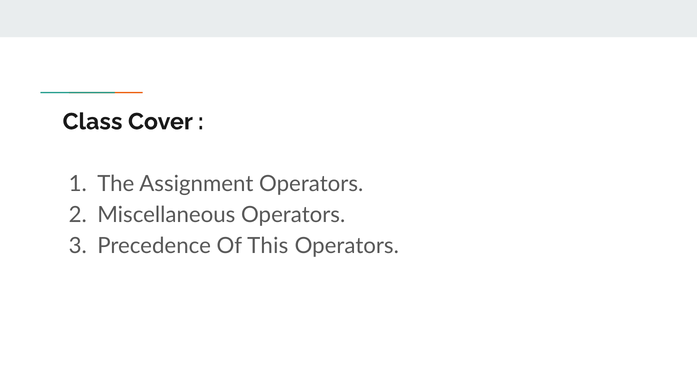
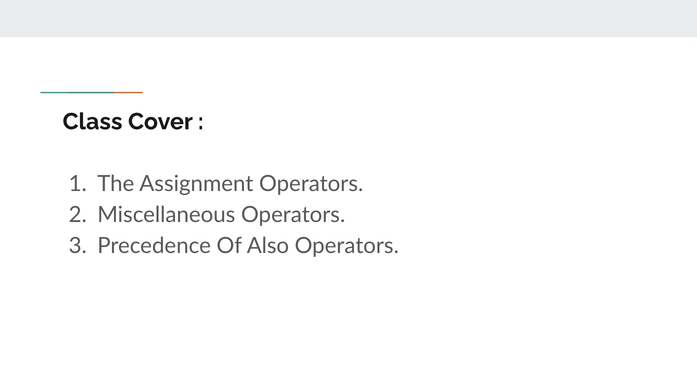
This: This -> Also (268, 246)
